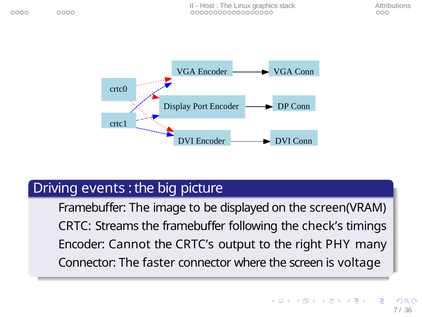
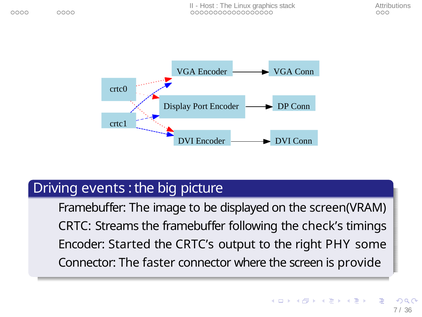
Cannot: Cannot -> Started (130, 244)
many: many -> some (371, 244)
voltage: voltage -> provide (359, 263)
